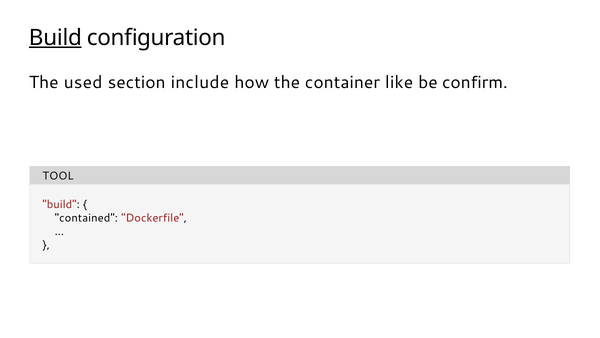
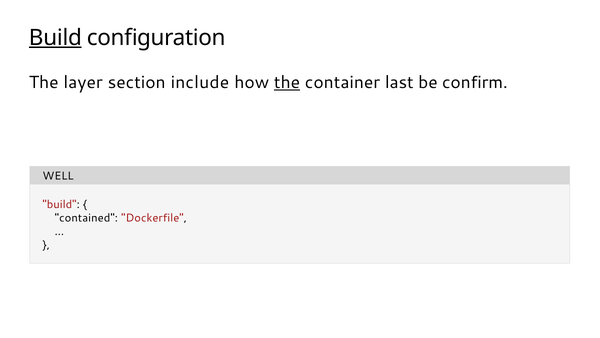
used: used -> layer (83, 82)
the underline: none -> present (287, 82)
like: like -> last (399, 82)
TOOL: TOOL -> WELL (58, 176)
